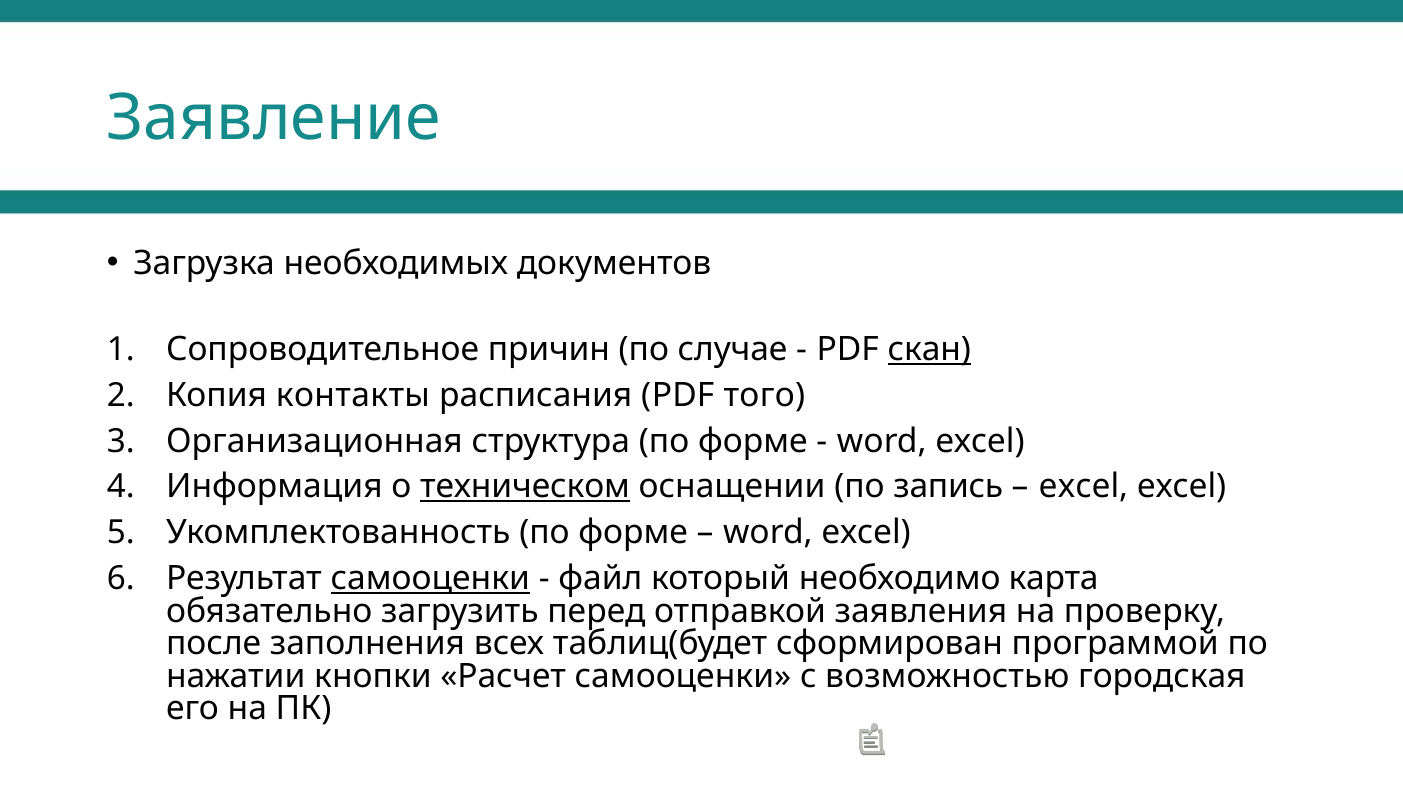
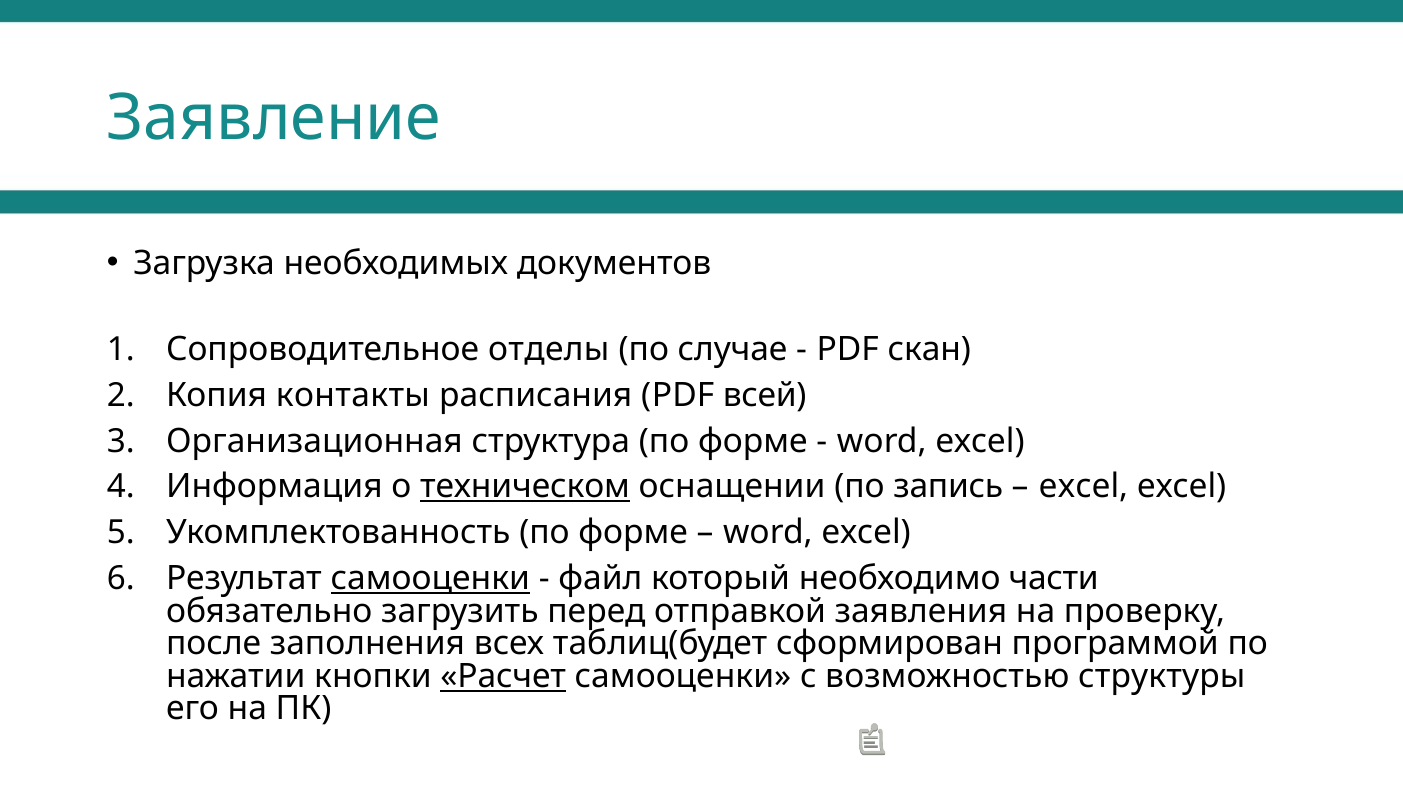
причин: причин -> отделы (549, 350)
скан underline: present -> none (929, 350)
того: того -> всей (765, 395)
карта: карта -> части (1054, 578)
Расчет underline: none -> present (503, 676)
городская: городская -> структуры (1162, 676)
